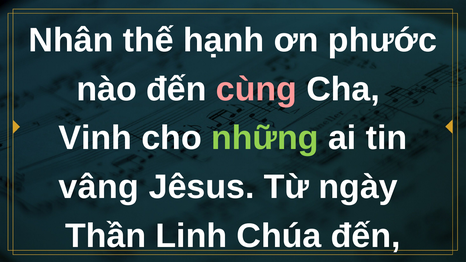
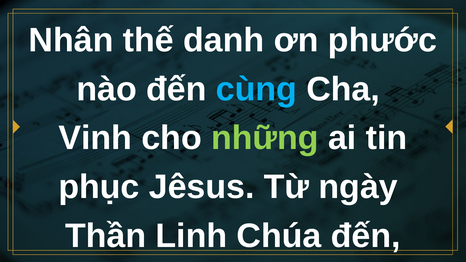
hạnh: hạnh -> danh (224, 40)
cùng colour: pink -> light blue (256, 89)
vâng: vâng -> phục (99, 187)
